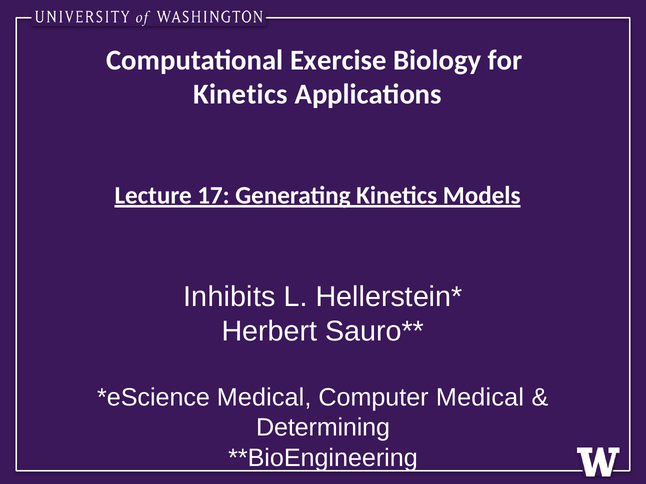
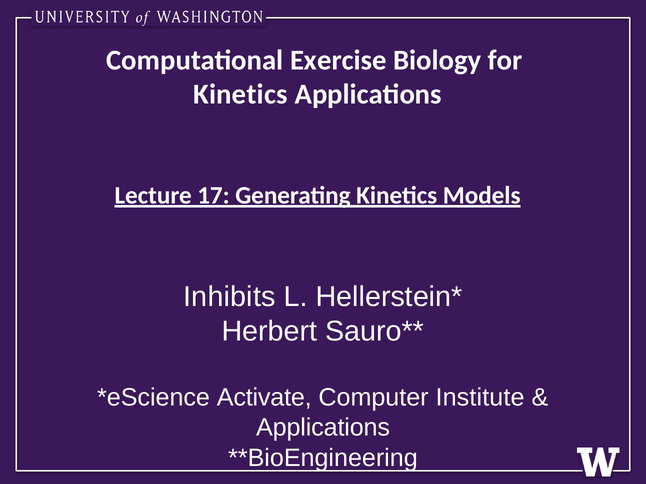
Medical: Medical -> Activate (264, 398)
Computer Medical: Medical -> Institute (480, 398)
Determining: Determining -> Applications (323, 428)
